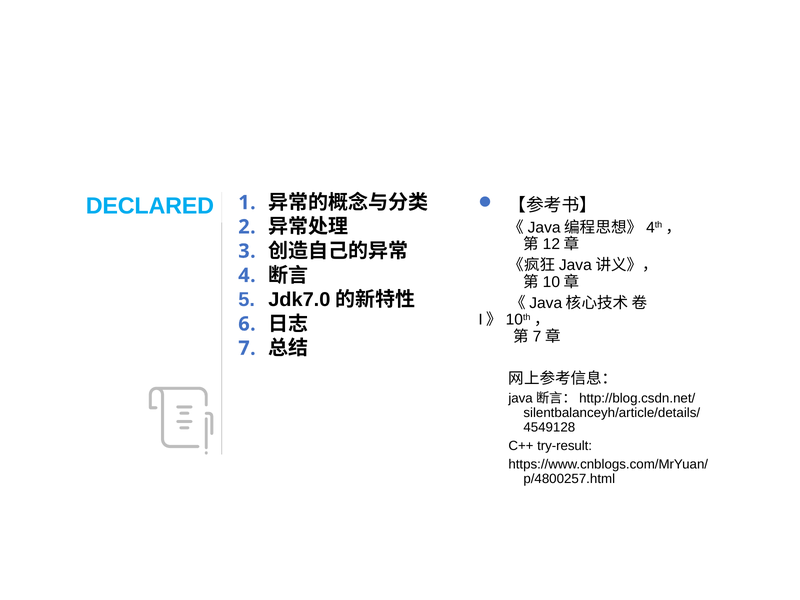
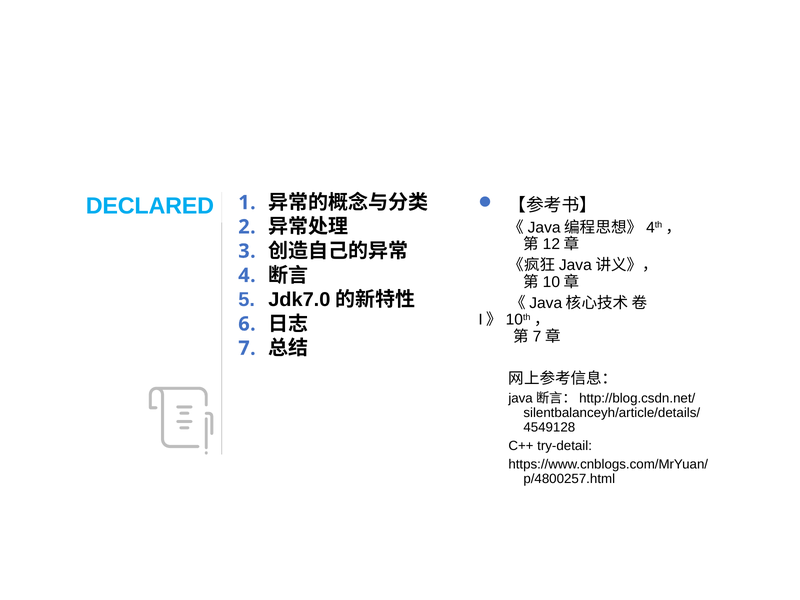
try-result: try-result -> try-detail (565, 446)
